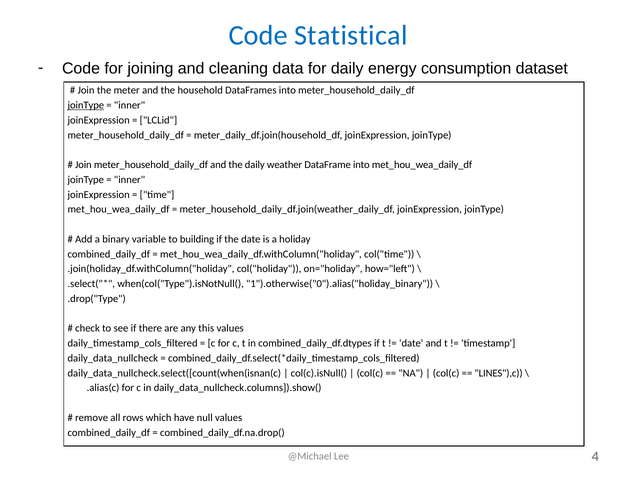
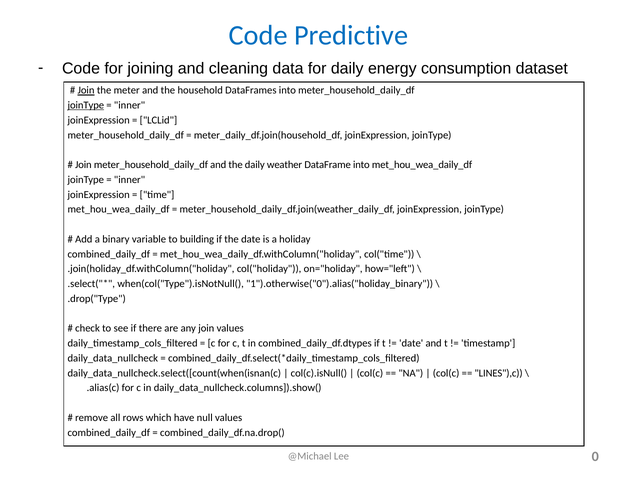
Statistical: Statistical -> Predictive (351, 35)
Join underline: none -> present (86, 90)
any this: this -> join (206, 328)
4: 4 -> 0 (595, 456)
